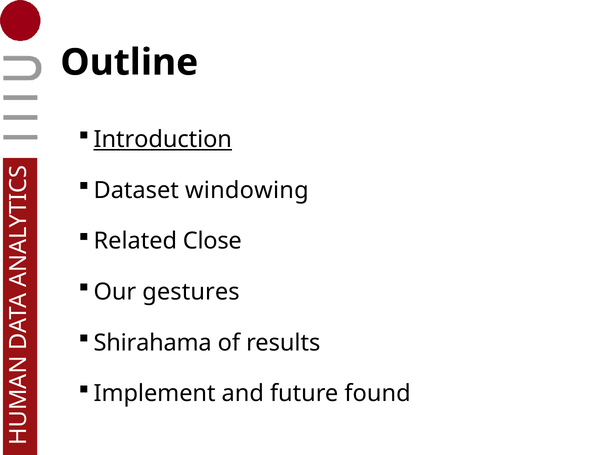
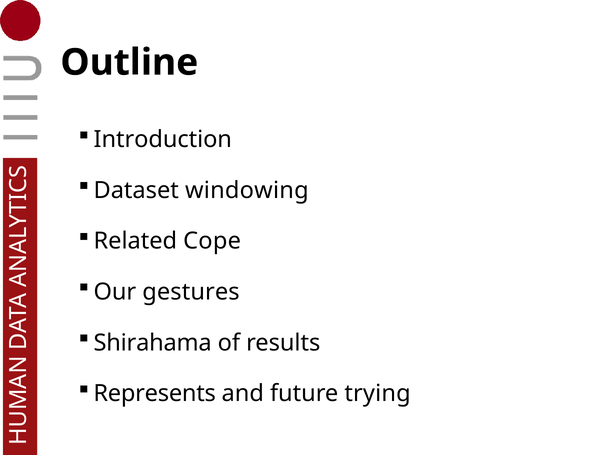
Introduction underline: present -> none (163, 140)
Close: Close -> Cope (212, 241)
Implement: Implement -> Represents (155, 394)
found: found -> trying (378, 394)
